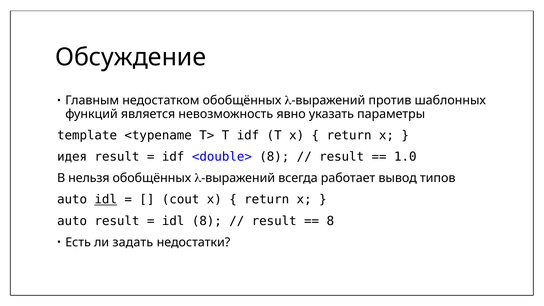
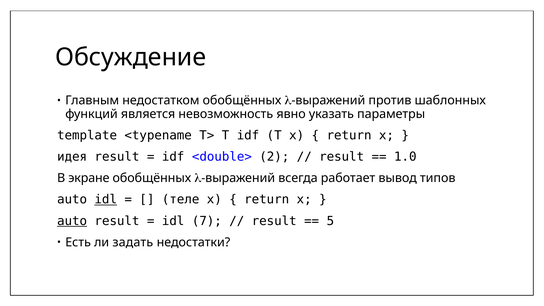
<double> 8: 8 -> 2 (274, 157)
нельзя: нельзя -> экране (89, 178)
cout: cout -> теле (181, 200)
auto underline: none -> present (72, 221)
idl 8: 8 -> 7 (207, 221)
8: 8 -> 5 (330, 221)
